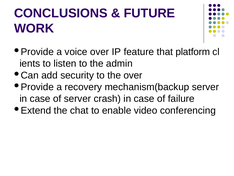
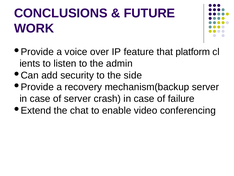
the over: over -> side (133, 75)
